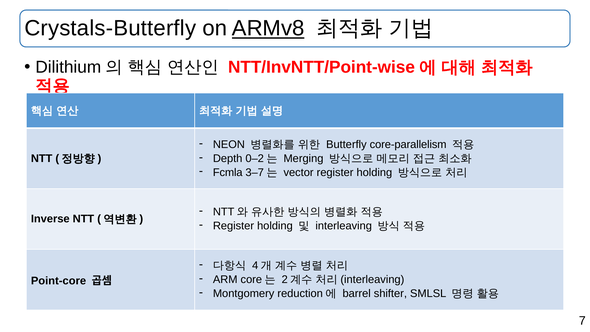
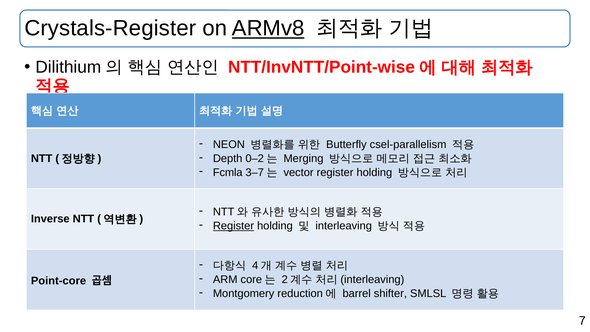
Crystals-Butterfly: Crystals-Butterfly -> Crystals-Register (110, 28)
core-parallelism: core-parallelism -> csel-parallelism (408, 144)
Register underline: none -> present (233, 226)
